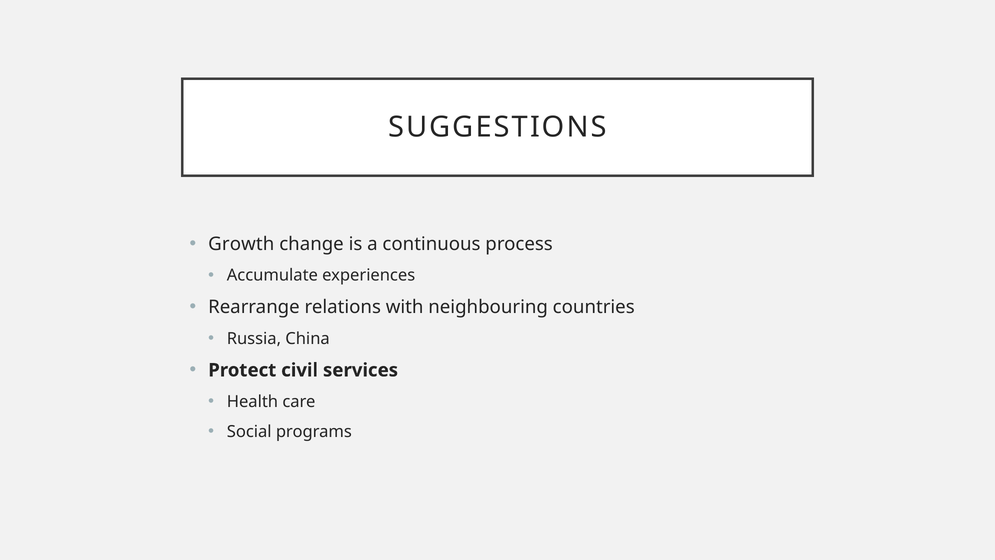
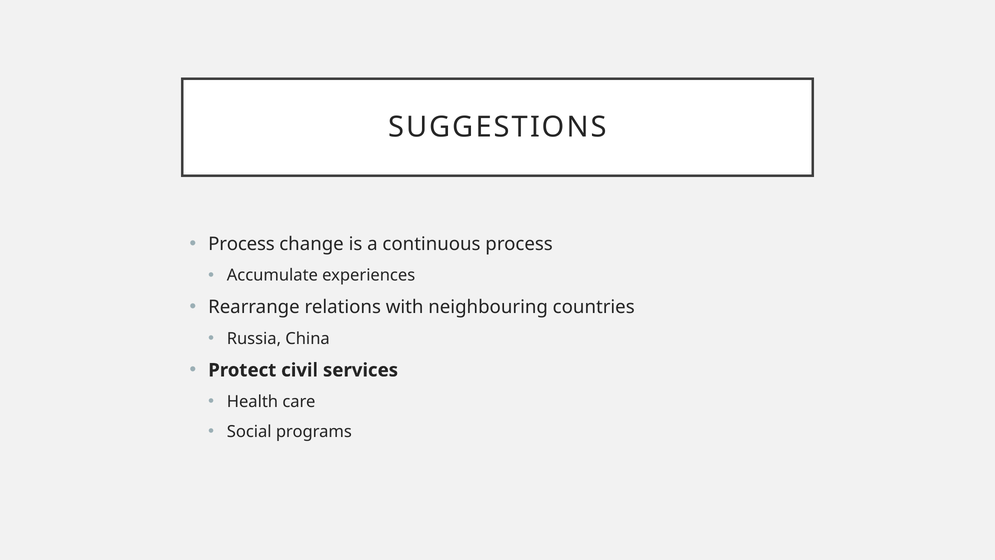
Growth: Growth -> Process (241, 244)
